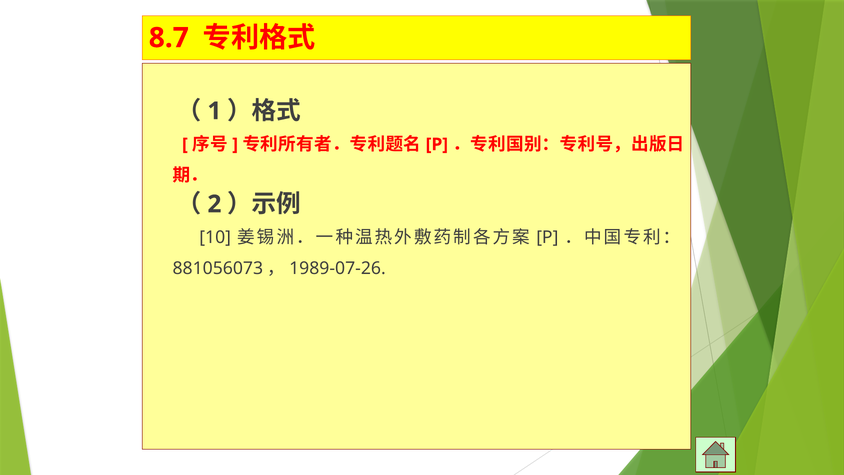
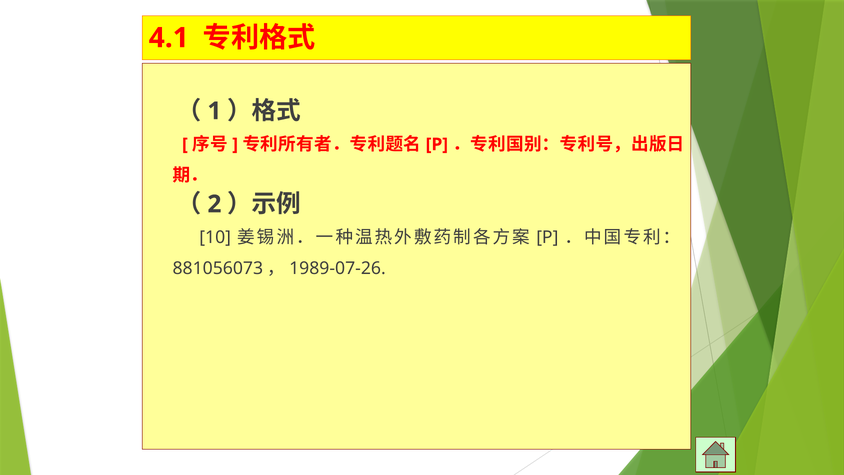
8.7: 8.7 -> 4.1 (169, 38)
